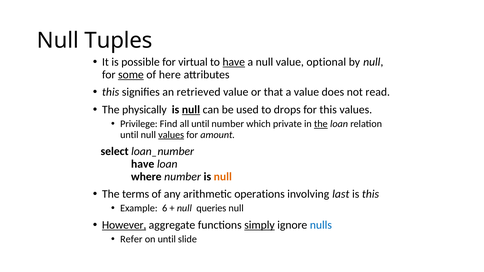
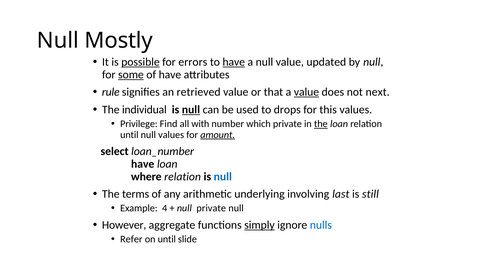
Tuples: Tuples -> Mostly (119, 41)
possible underline: none -> present (140, 62)
virtual: virtual -> errors (193, 62)
optional: optional -> updated (326, 62)
of here: here -> have (170, 75)
this: this -> rule (111, 92)
value underline: none -> present (306, 92)
read: read -> next (378, 92)
physically: physically -> individual (144, 110)
all until: until -> with (200, 124)
values underline: present -> none (171, 135)
amount underline: none -> present (218, 135)
where number: number -> relation (183, 177)
null colour: orange -> blue (223, 177)
operations: operations -> underlying (259, 194)
is this: this -> still (370, 194)
6: 6 -> 4 (165, 208)
null queries: queries -> private (211, 208)
However underline: present -> none (124, 225)
